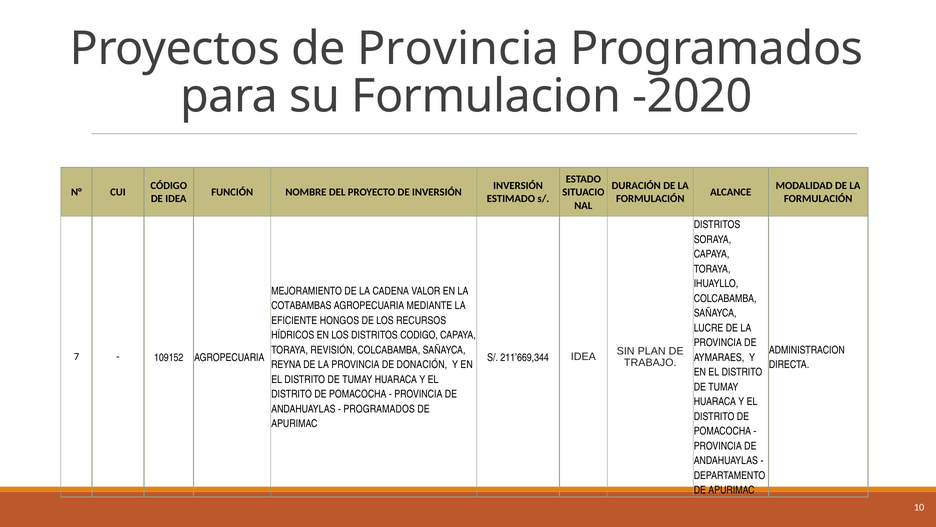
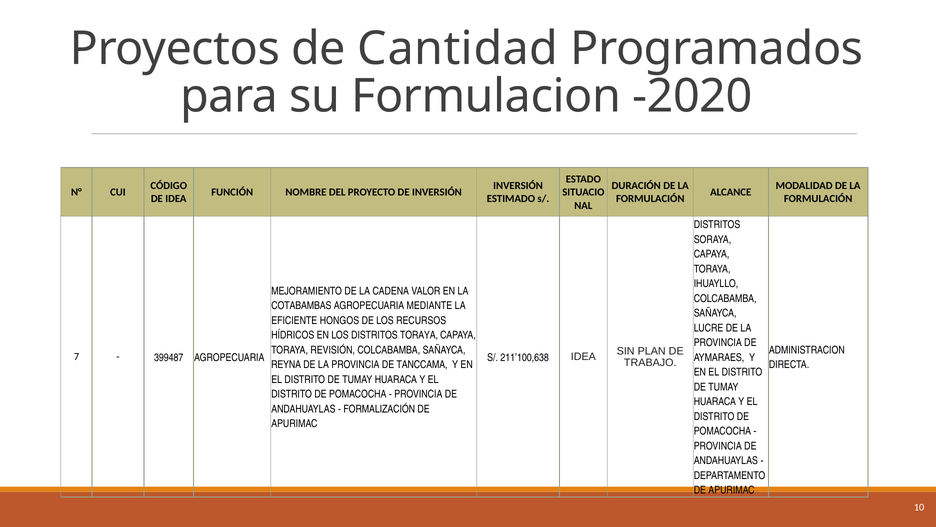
de Provincia: Provincia -> Cantidad (458, 49)
DISTRITOS CODIGO: CODIGO -> TORAYA (419, 335)
109152: 109152 -> 399487 (169, 357)
211’669,344: 211’669,344 -> 211’100,638 (525, 357)
DONACIÓN: DONACIÓN -> TANCCAMA (422, 365)
PROGRAMADOS: PROGRAMADOS -> FORMALIZACIÓN (379, 409)
